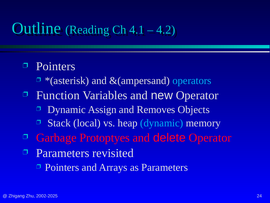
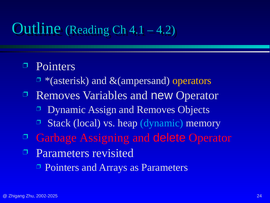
operators colour: light blue -> yellow (192, 80)
Function: Function -> Removes (58, 95)
Protoptyes: Protoptyes -> Assigning (105, 137)
